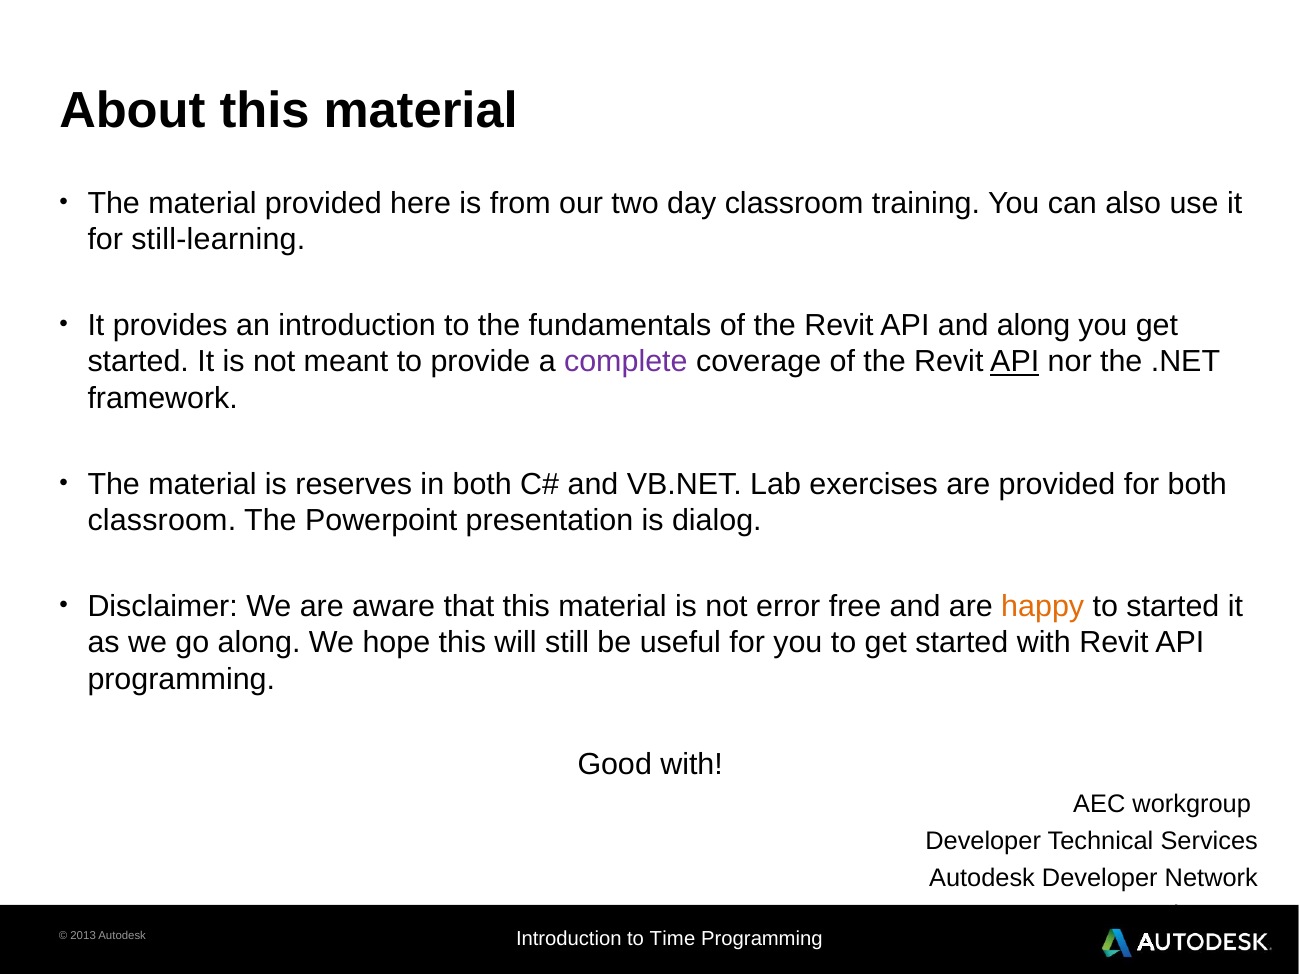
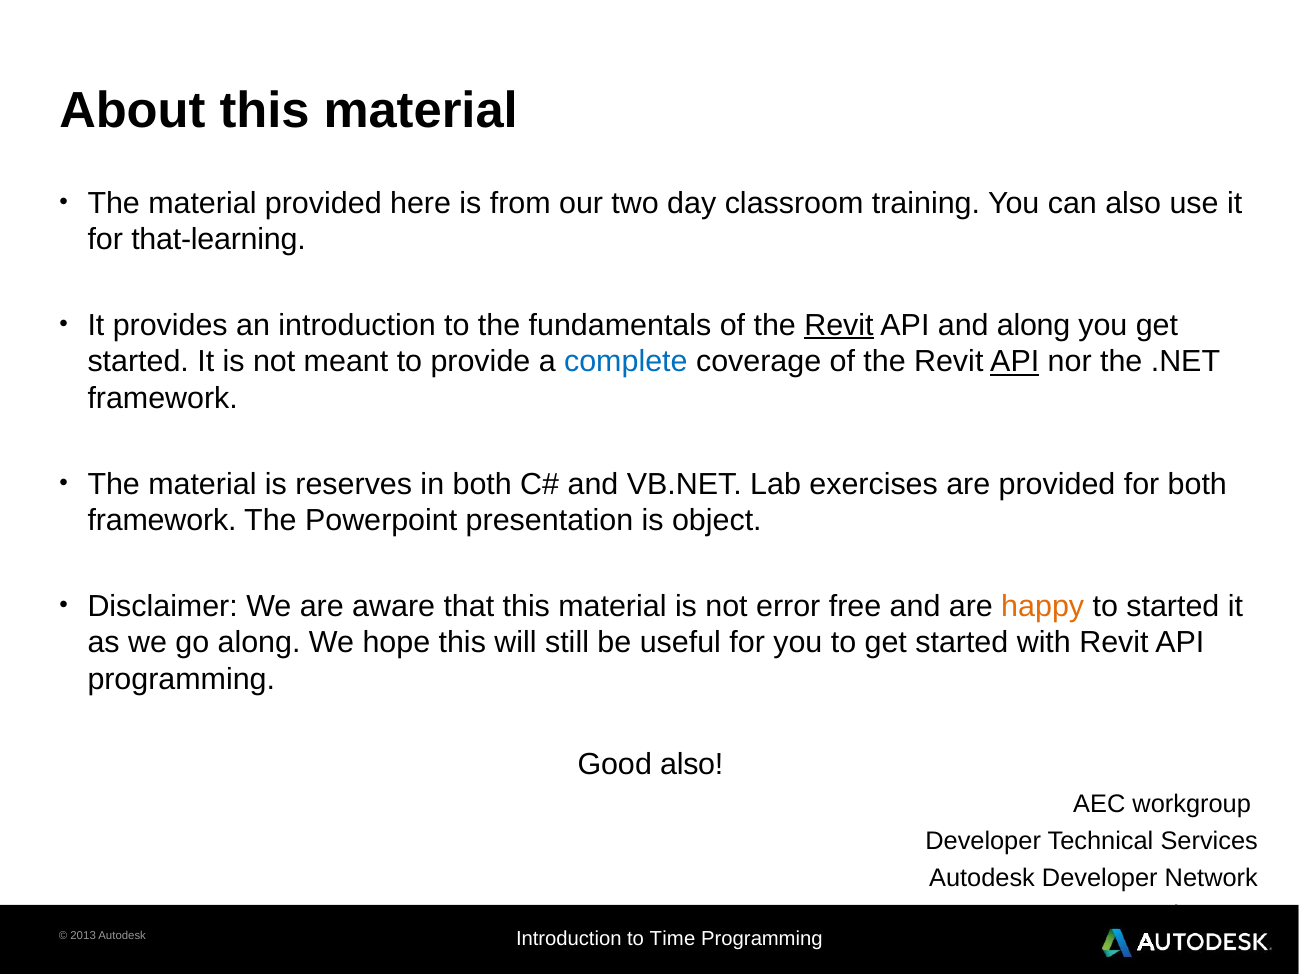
still-learning: still-learning -> that-learning (219, 240)
Revit underline: none -> present (839, 325)
complete colour: purple -> blue (626, 362)
classroom: classroom -> framework (162, 521)
dialog: dialog -> object (717, 521)
Good with: with -> also (692, 765)
